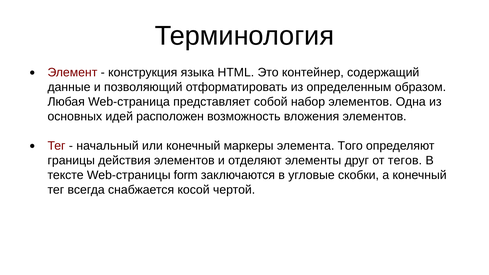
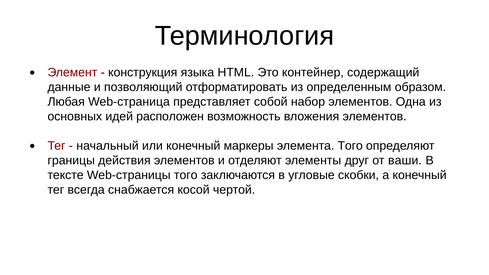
тегов: тегов -> ваши (405, 161)
Web-страницы form: form -> того (186, 175)
